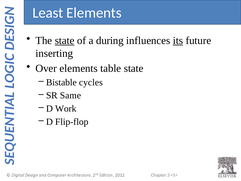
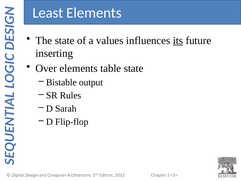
state underline: present -> none (65, 40)
during: during -> values (110, 40)
cycles: cycles -> output (91, 82)
Same: Same -> Rules (70, 95)
Work: Work -> Sarah (66, 108)
